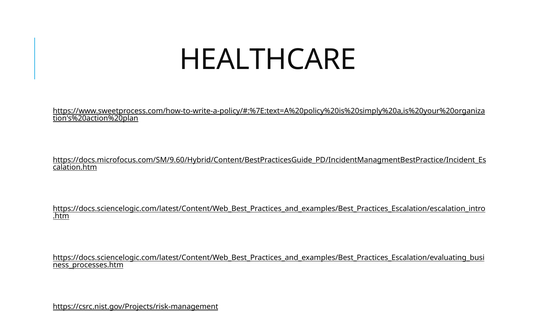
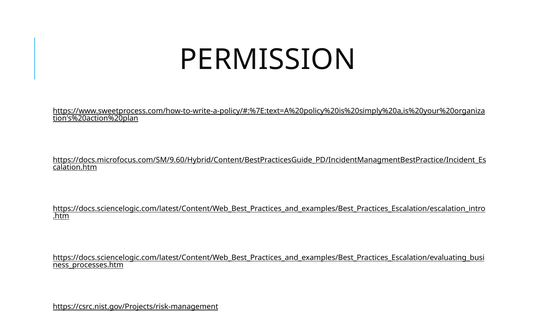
HEALTHCARE: HEALTHCARE -> PERMISSION (268, 60)
